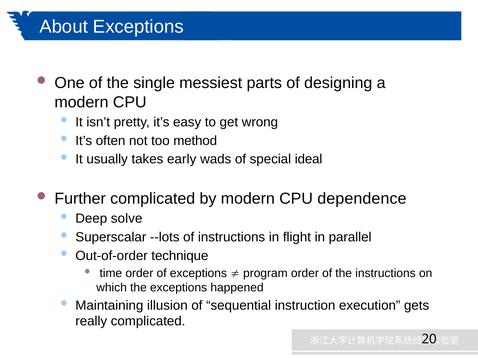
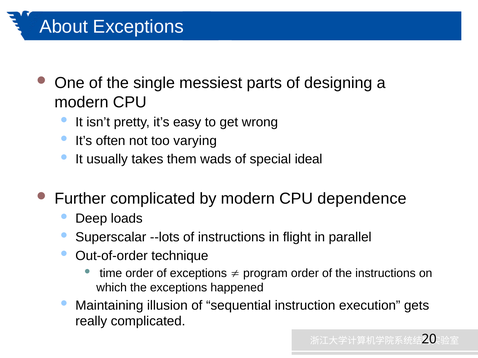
method: method -> varying (195, 141)
early: early -> them (182, 159)
solve: solve -> loads (127, 219)
